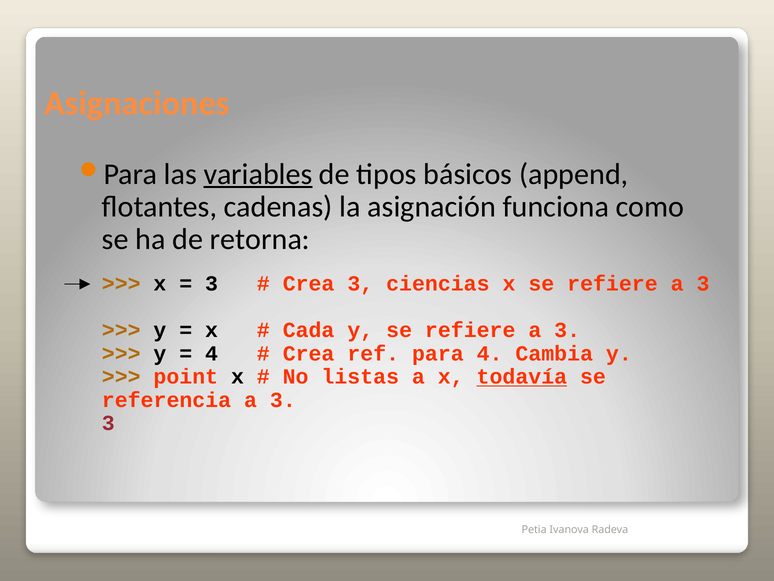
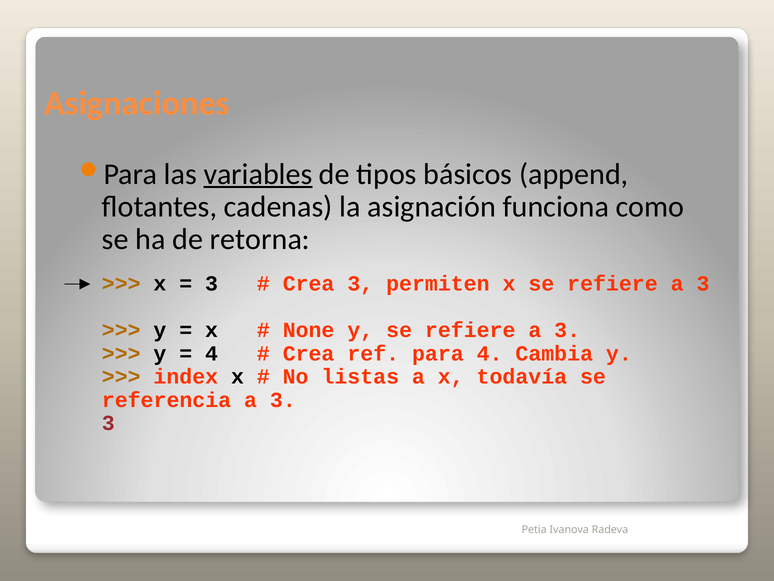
ciencias: ciencias -> permiten (438, 283)
Cada: Cada -> None (309, 330)
point: point -> index (186, 376)
todavía underline: present -> none (522, 376)
